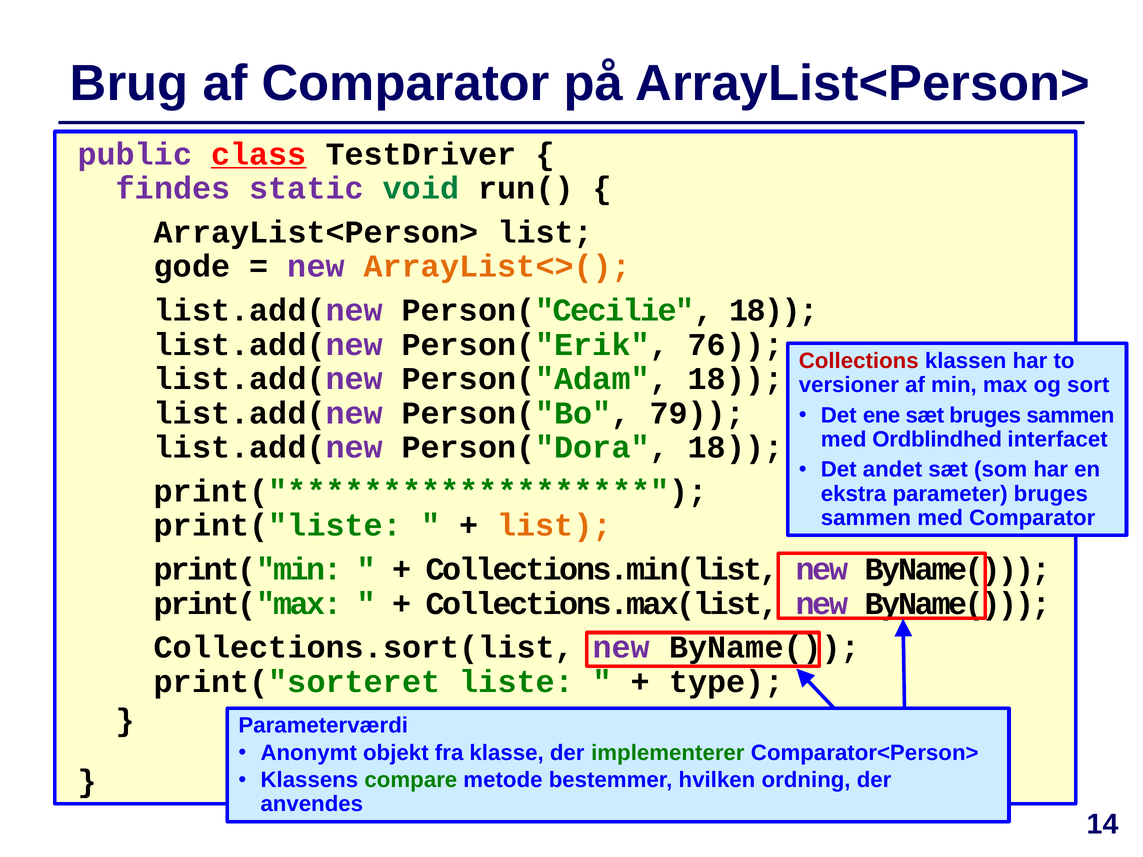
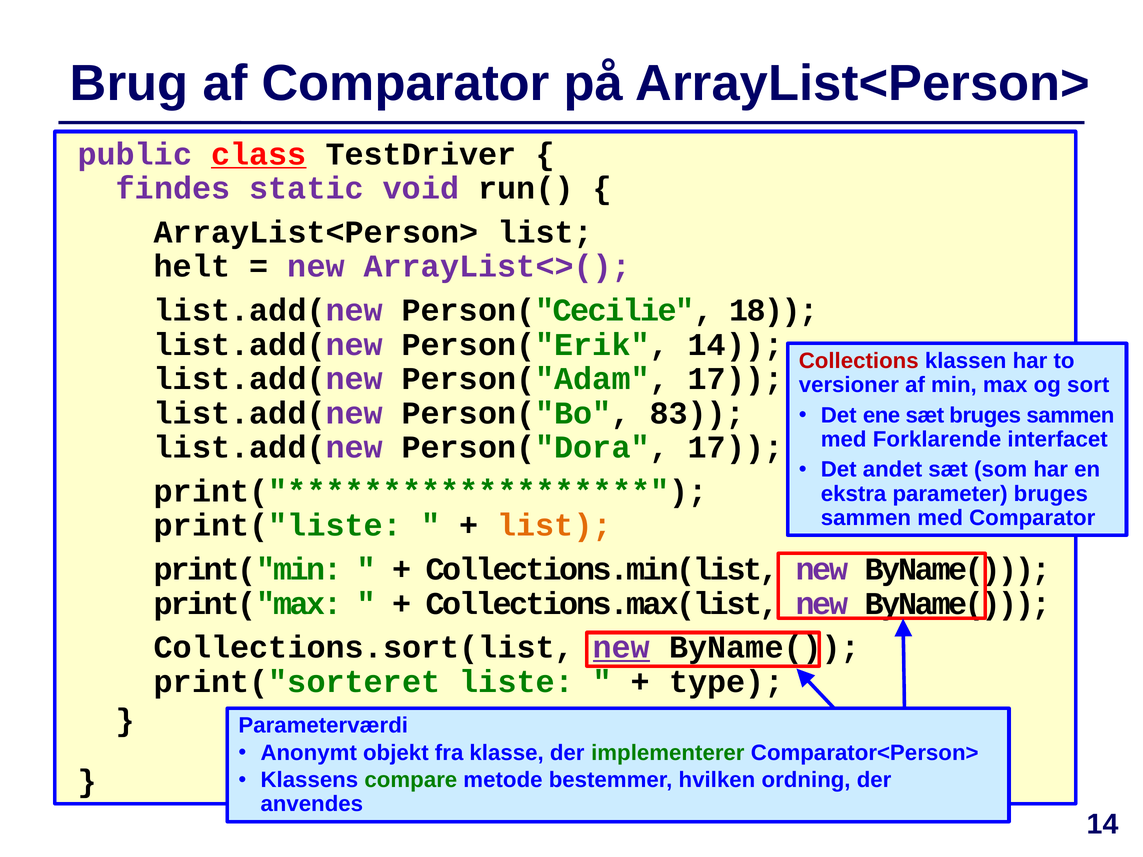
void colour: green -> purple (421, 188)
gode: gode -> helt (192, 267)
ArrayList<>( colour: orange -> purple (497, 267)
Person("Erik 76: 76 -> 14 (736, 345)
Person("Adam 18: 18 -> 17 (736, 379)
79: 79 -> 83 (697, 413)
Ordblindhed: Ordblindhed -> Forklarende (937, 439)
Person("Dora 18: 18 -> 17 (736, 448)
new underline: none -> present (621, 648)
